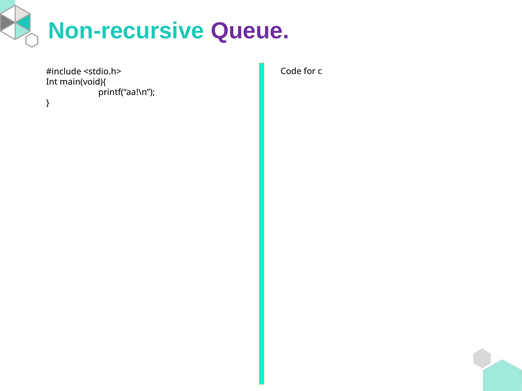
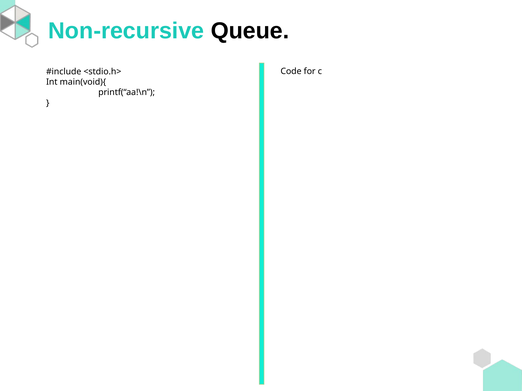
Queue colour: purple -> black (250, 31)
